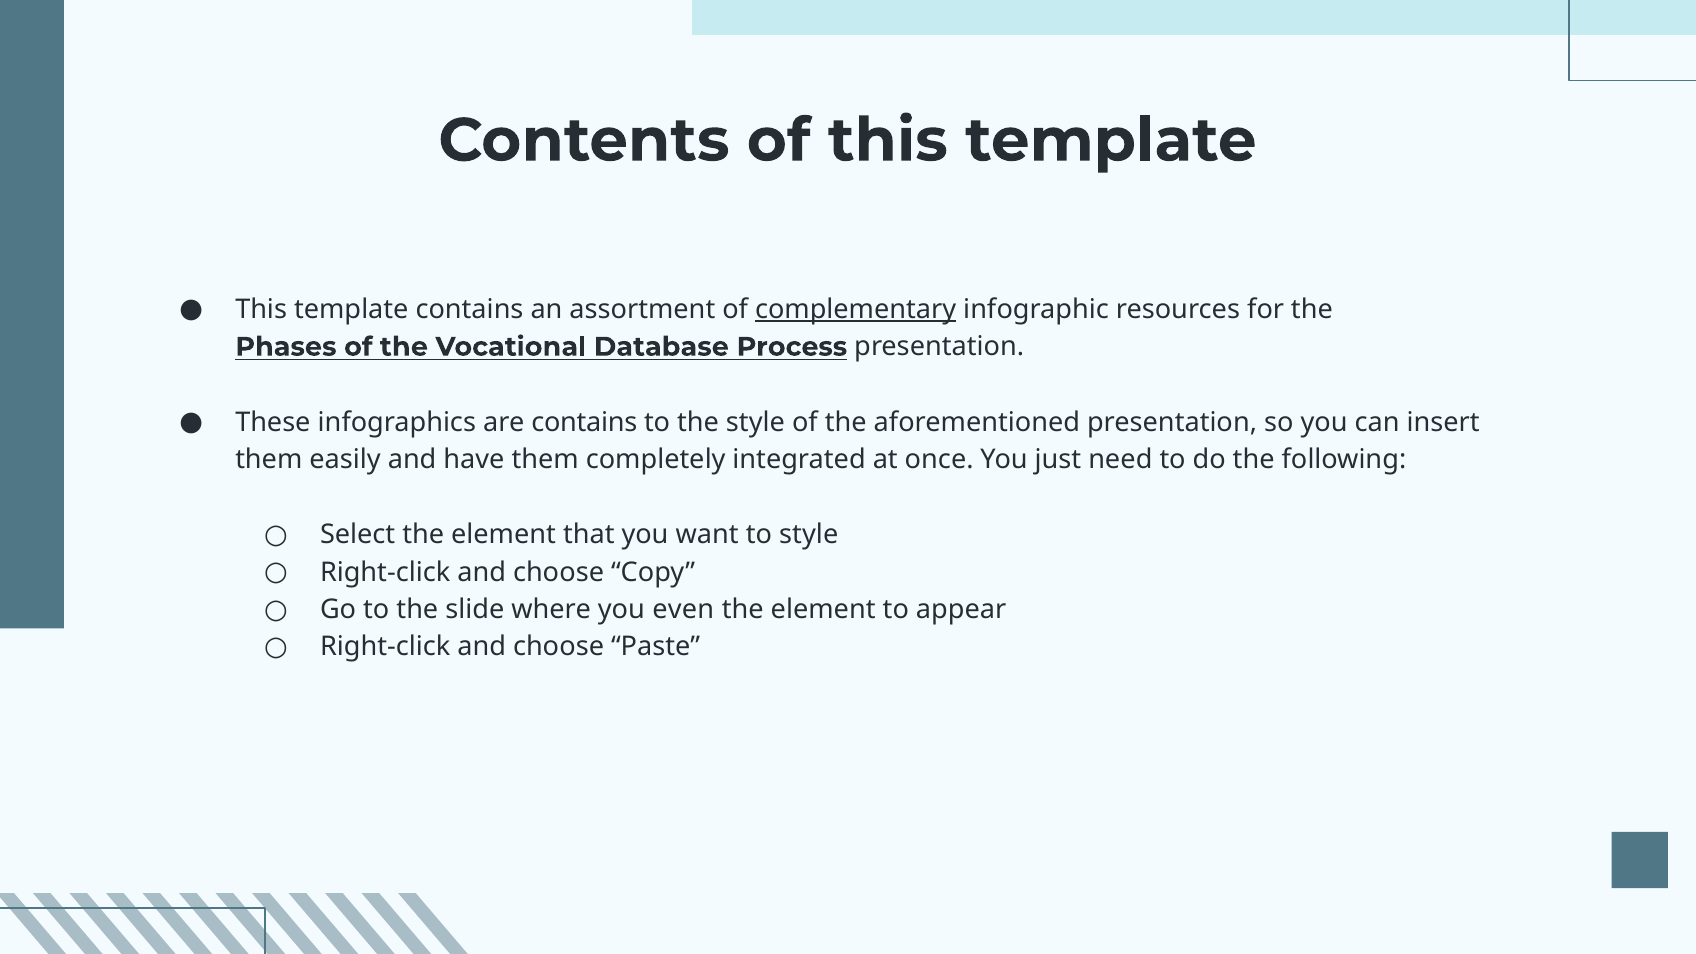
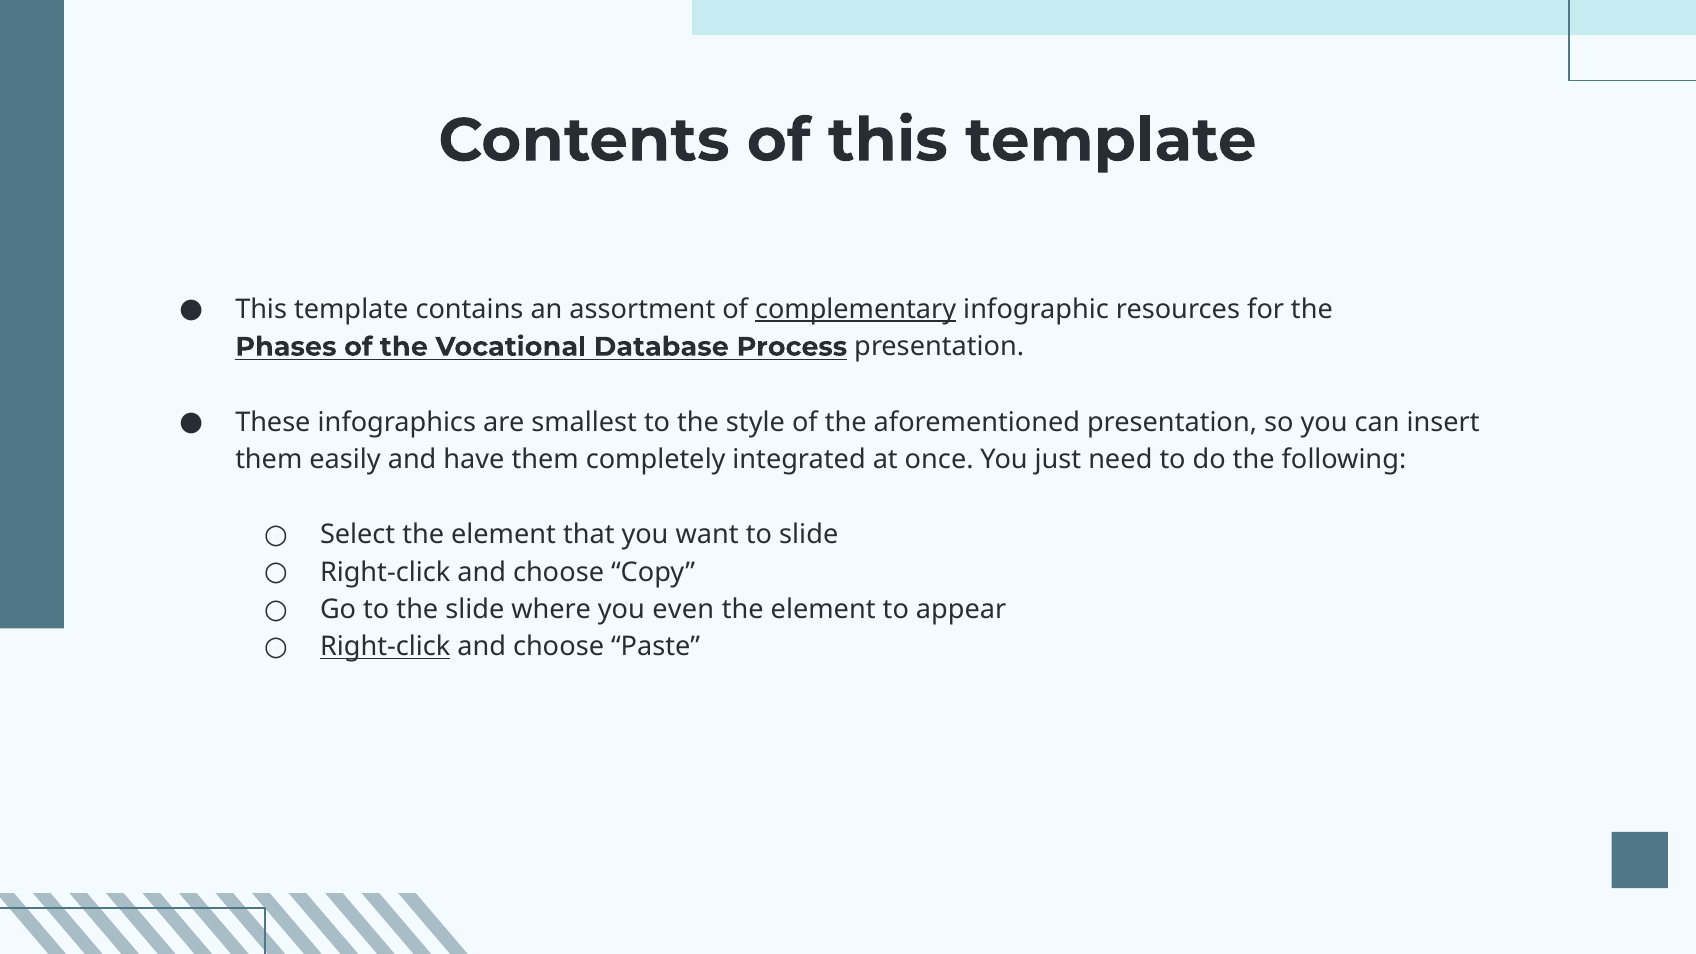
are contains: contains -> smallest (584, 422)
to style: style -> slide (809, 535)
Right-click underline: none -> present (385, 647)
